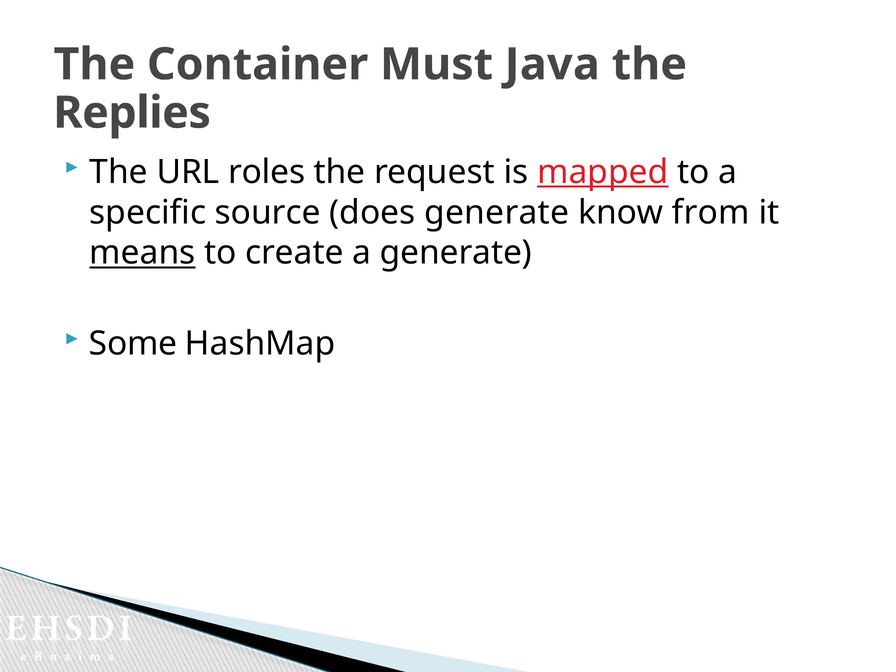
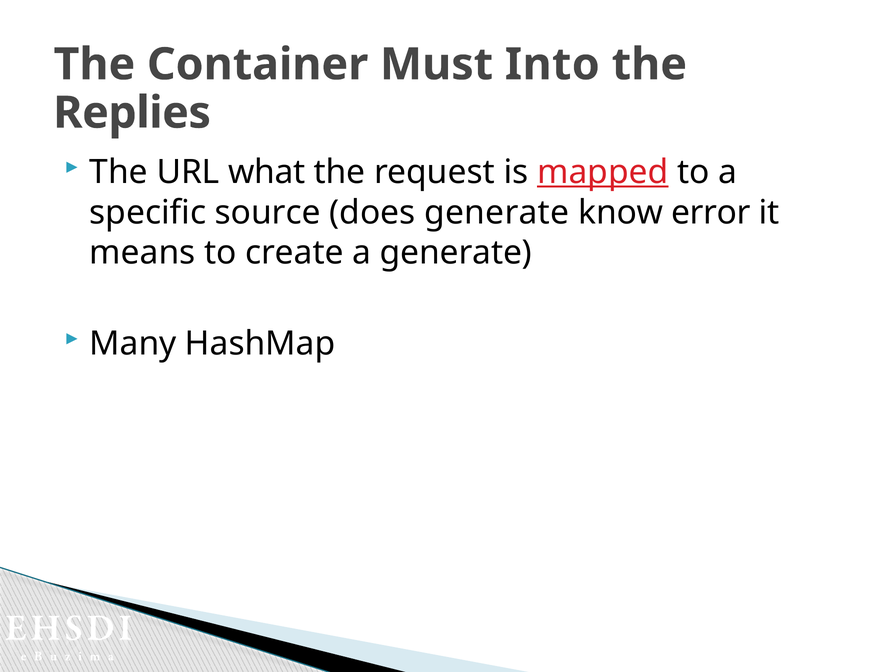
Java: Java -> Into (552, 65)
roles: roles -> what (267, 172)
from: from -> error (711, 212)
means underline: present -> none (142, 253)
Some: Some -> Many (133, 343)
